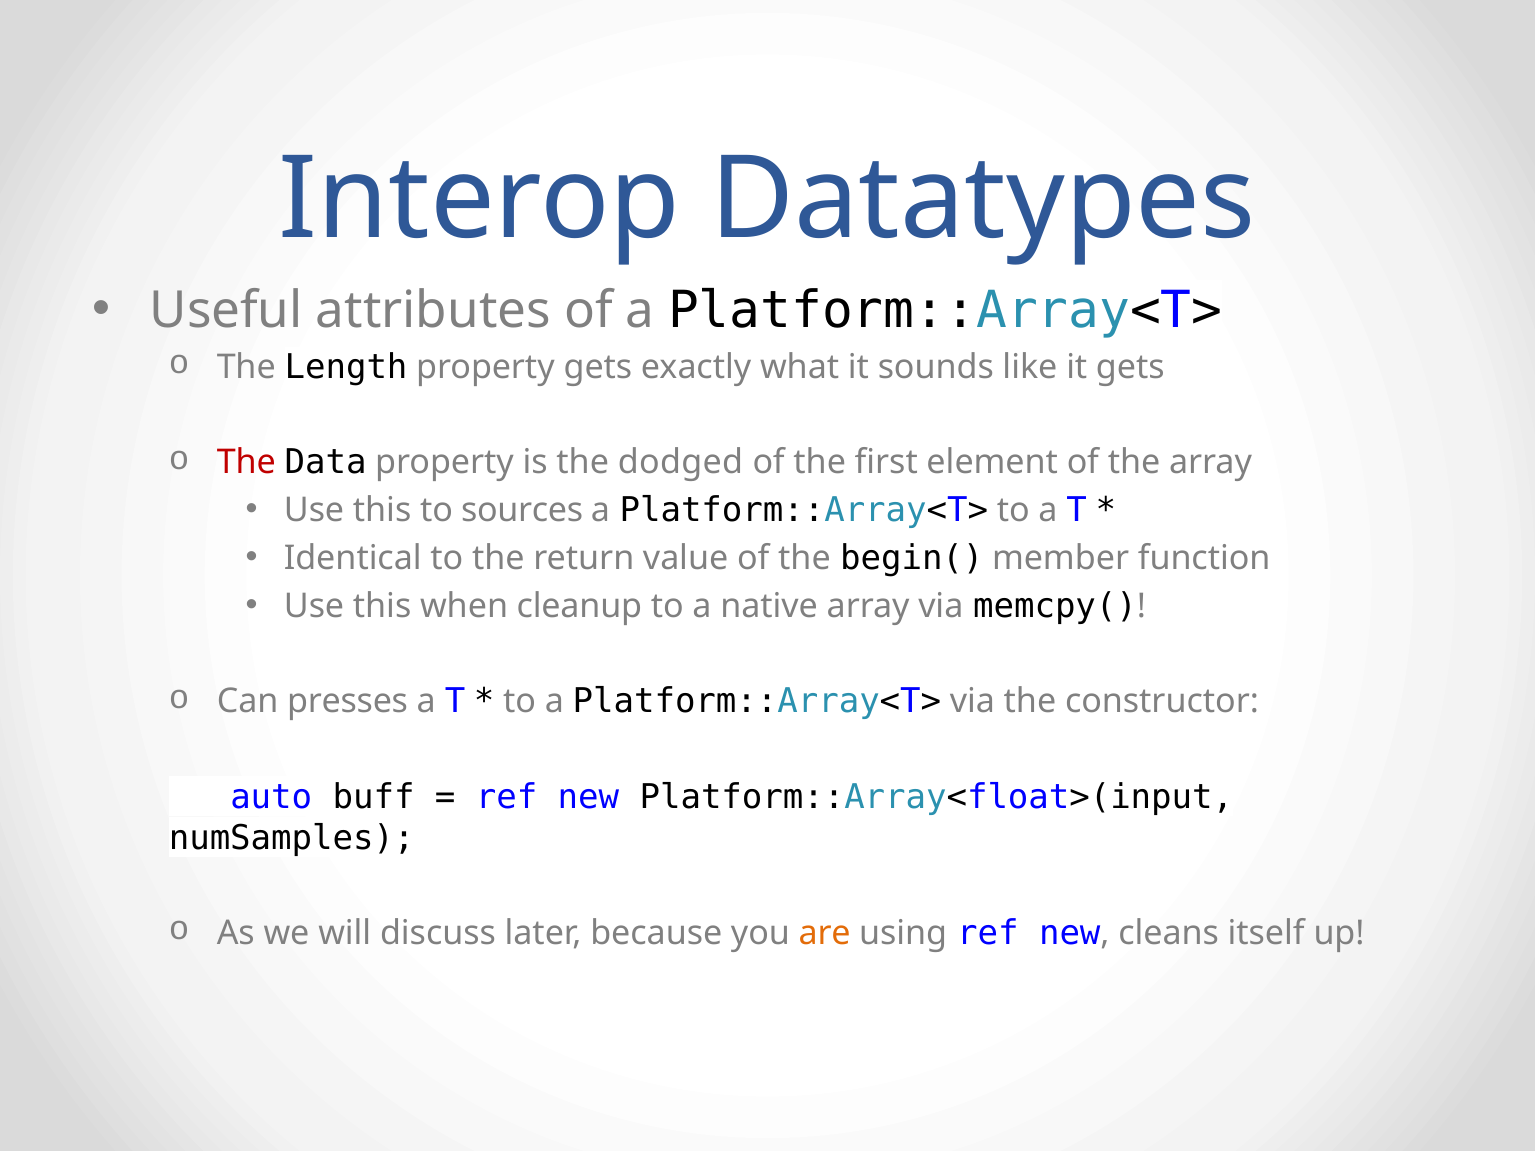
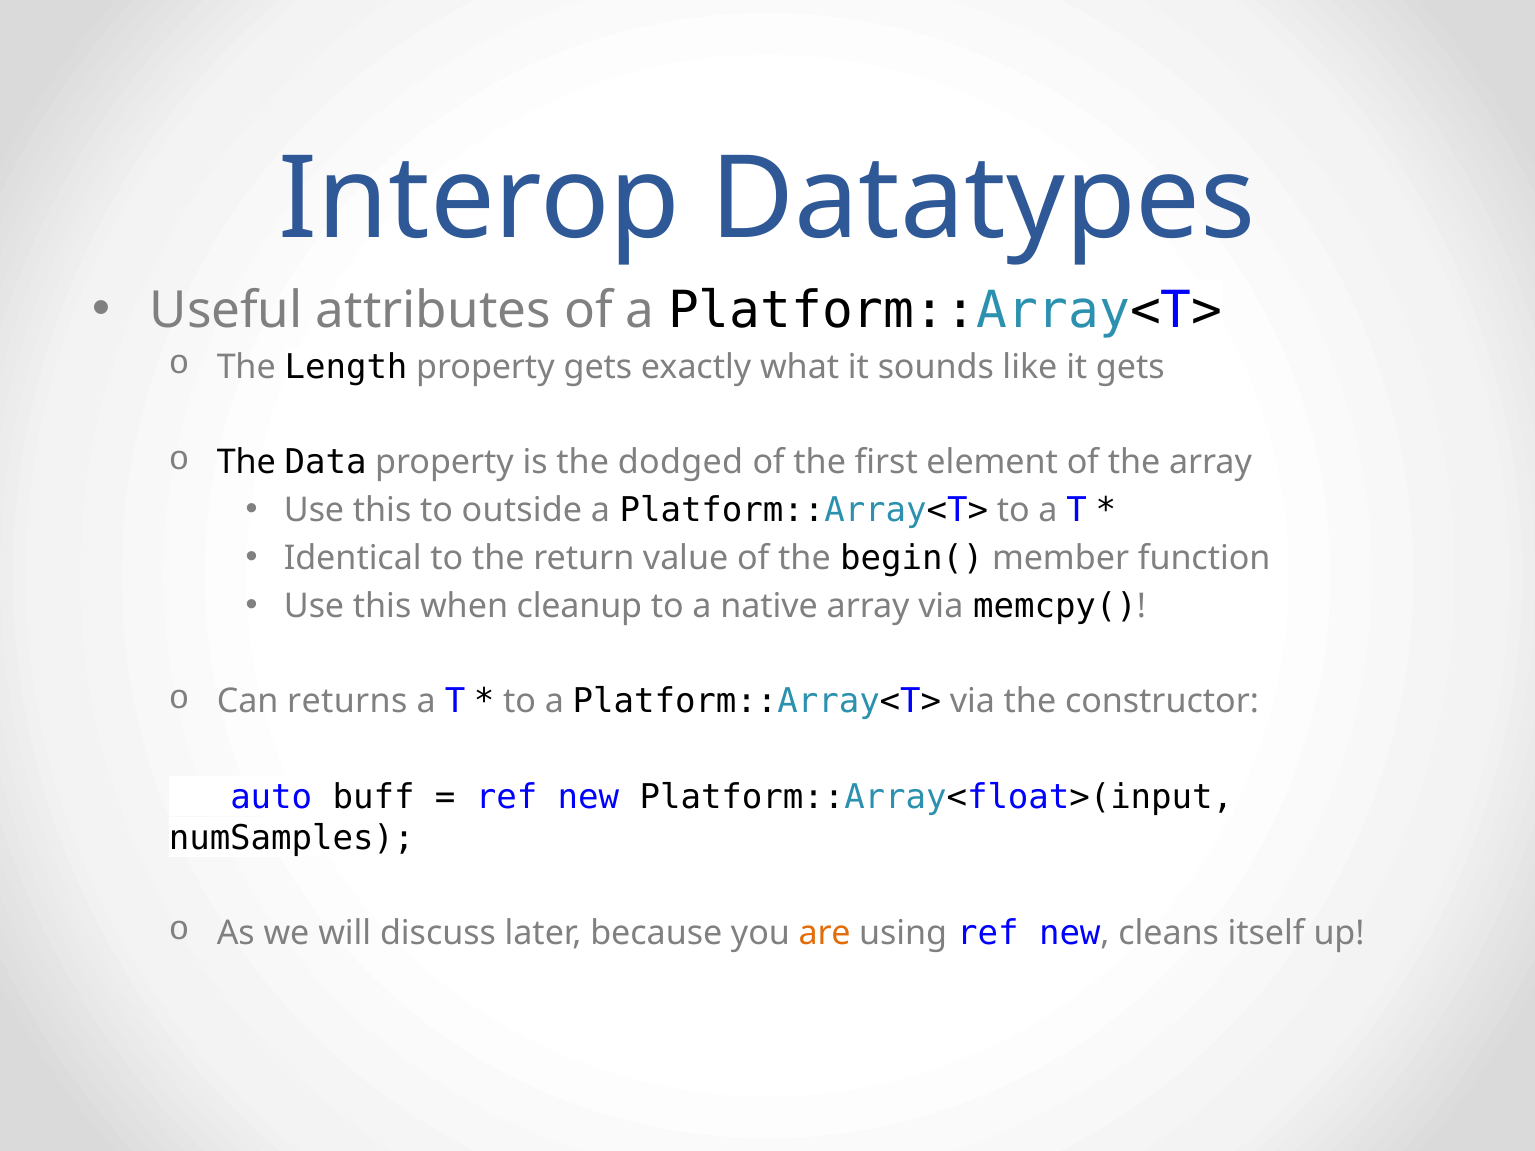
The colour: red -> black (246, 463)
sources: sources -> outside (522, 511)
presses: presses -> returns (347, 702)
